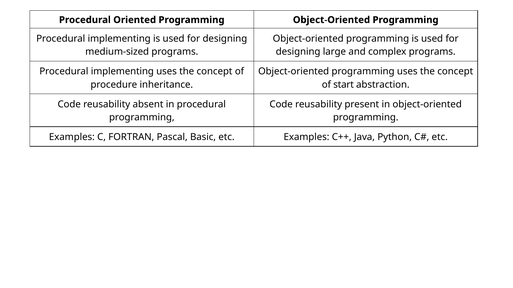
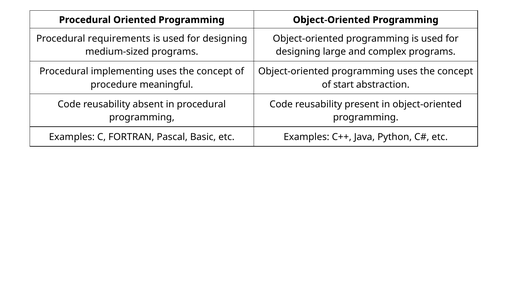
implementing: implementing -> requirements (119, 39)
inheritance: inheritance -> meaningful (166, 85)
